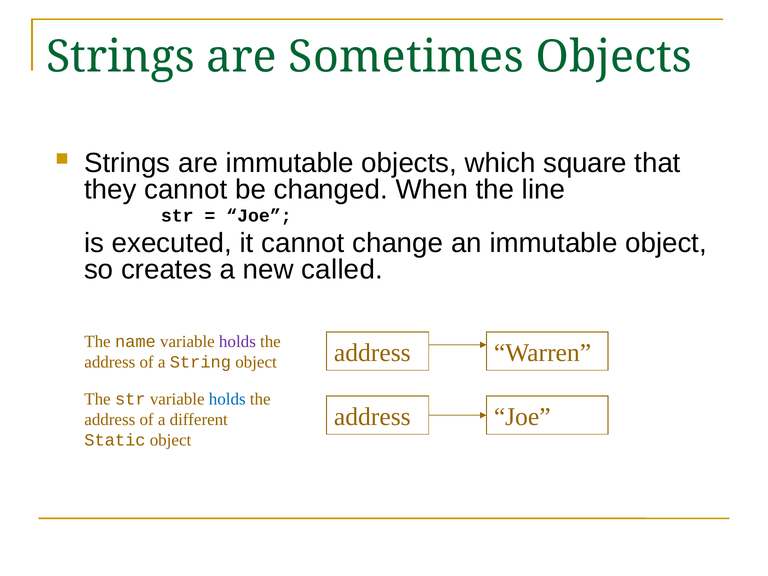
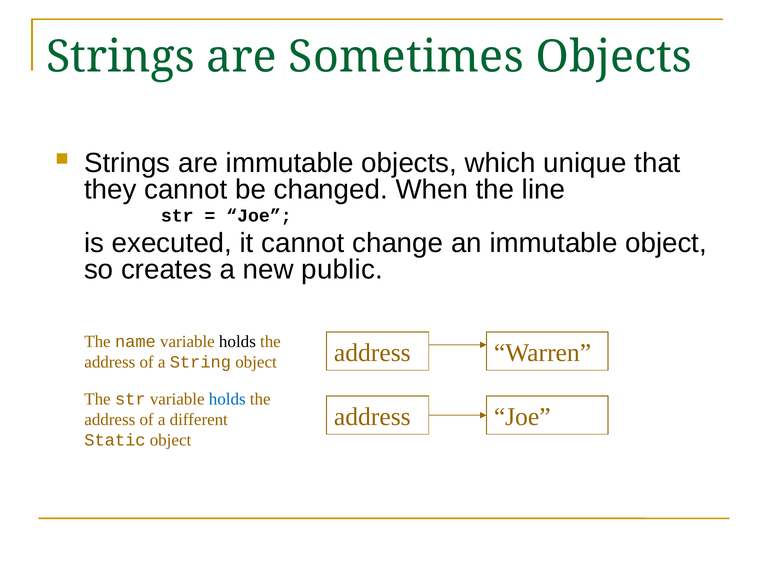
square: square -> unique (585, 163)
called: called -> public (342, 270)
holds colour: purple -> black (237, 342)
